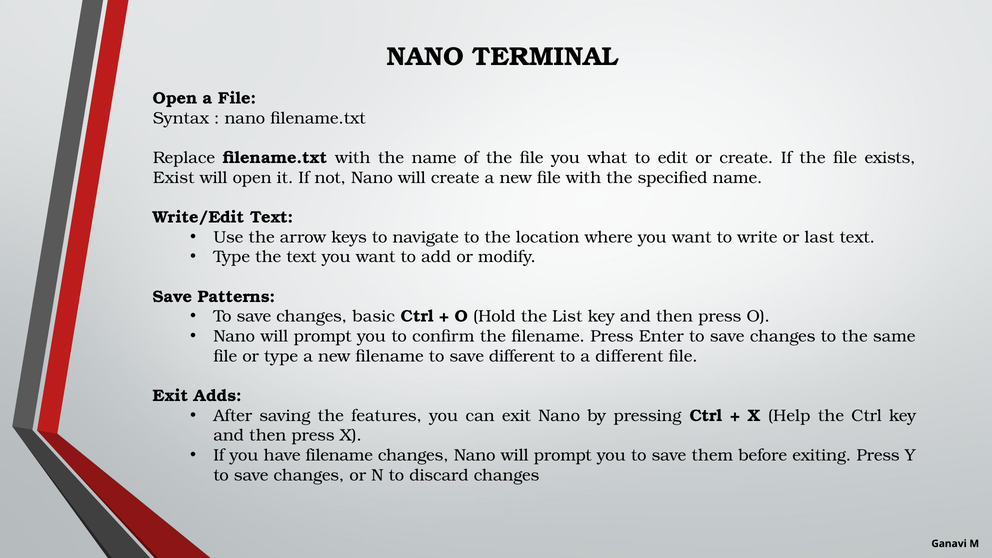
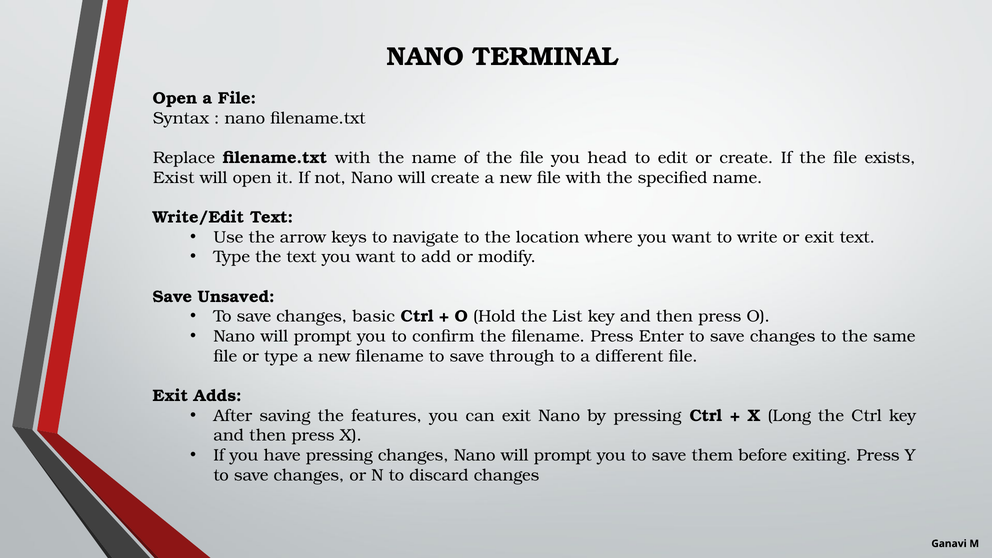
what: what -> head (607, 158)
or last: last -> exit (819, 237)
Patterns: Patterns -> Unsaved (236, 297)
save different: different -> through (522, 356)
Help: Help -> Long (789, 416)
have filename: filename -> pressing (339, 455)
